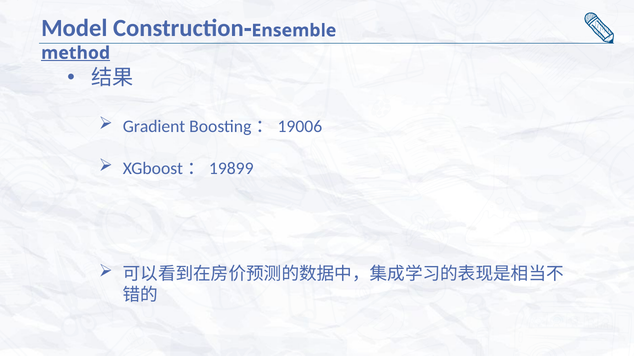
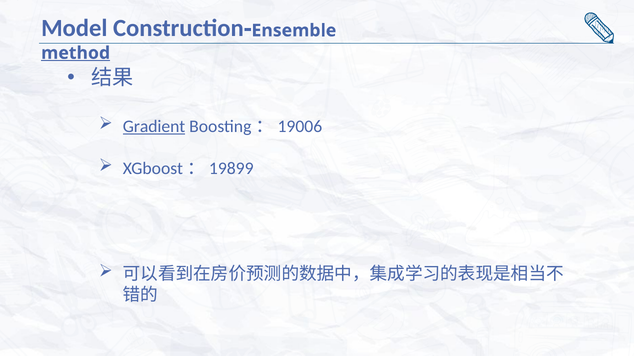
Gradient underline: none -> present (154, 127)
